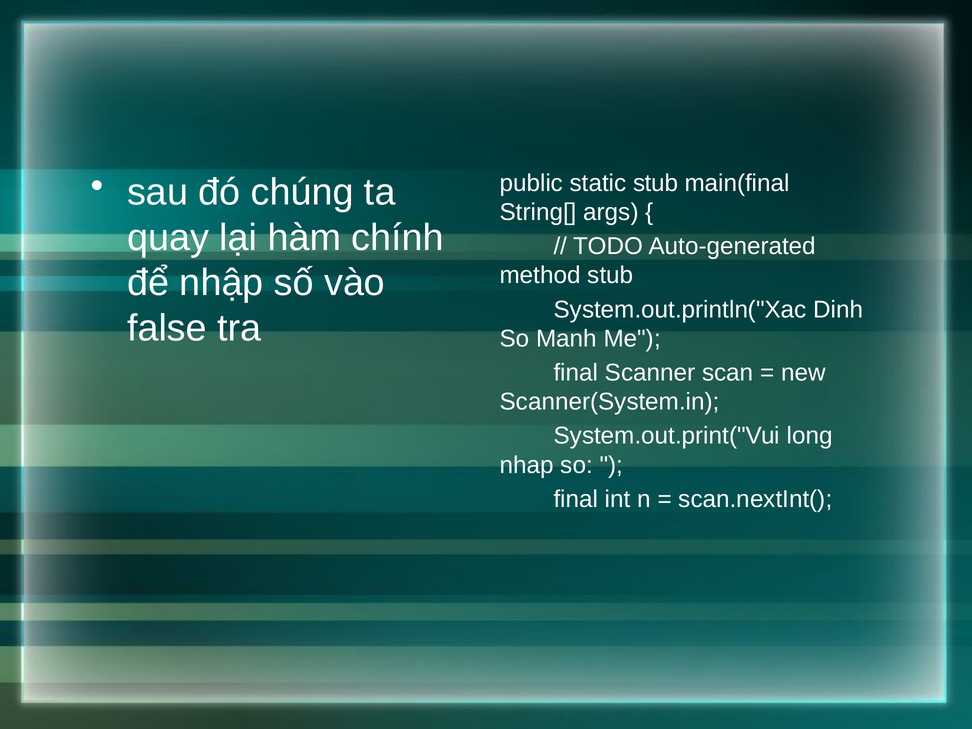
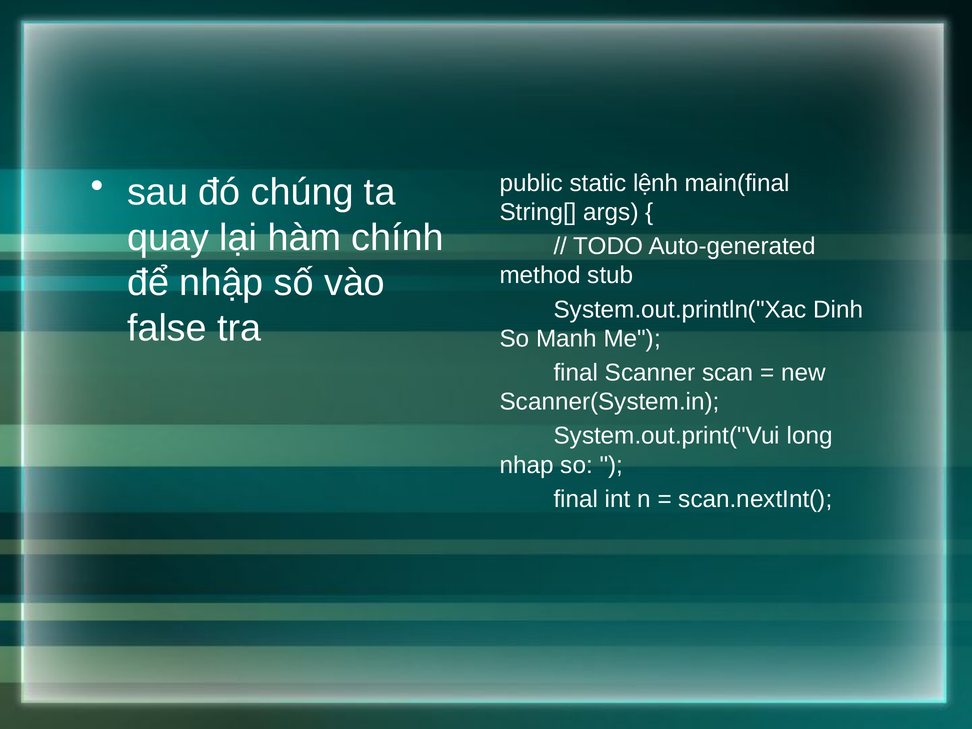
static stub: stub -> lệnh (656, 183)
